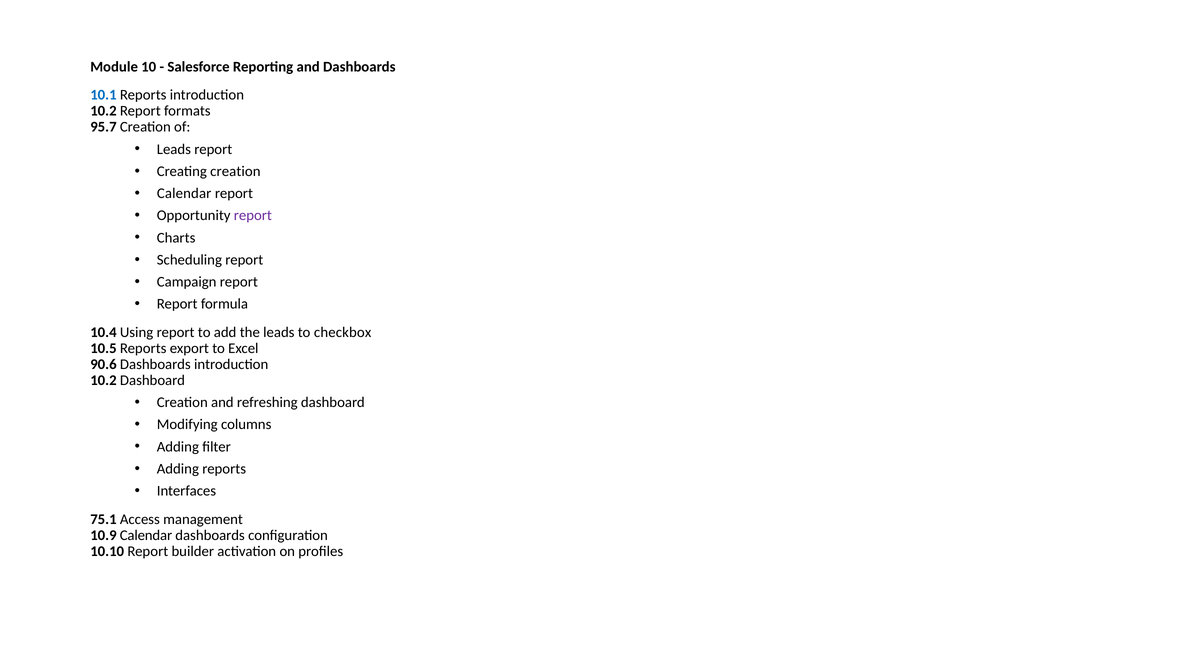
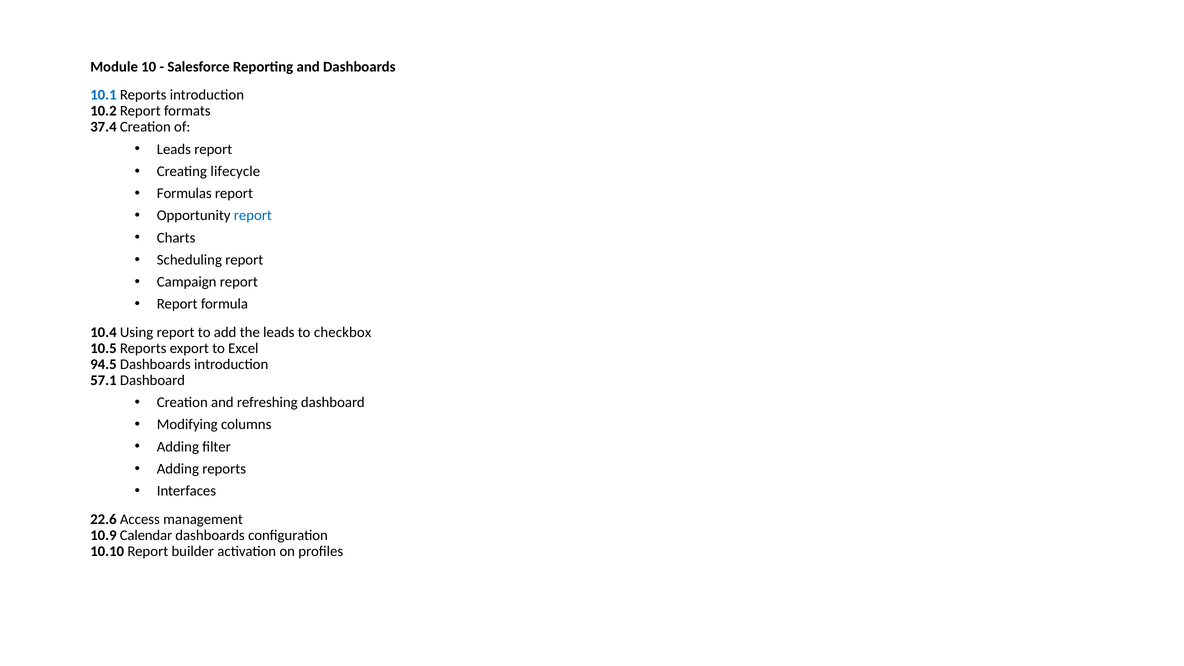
95.7: 95.7 -> 37.4 (103, 127)
Creating creation: creation -> lifecycle (235, 171)
Calendar: Calendar -> Formulas (184, 193)
report colour: purple -> blue (253, 216)
90.6: 90.6 -> 94.5 (103, 364)
10.2: 10.2 -> 57.1 (103, 380)
75.1: 75.1 -> 22.6 (103, 519)
